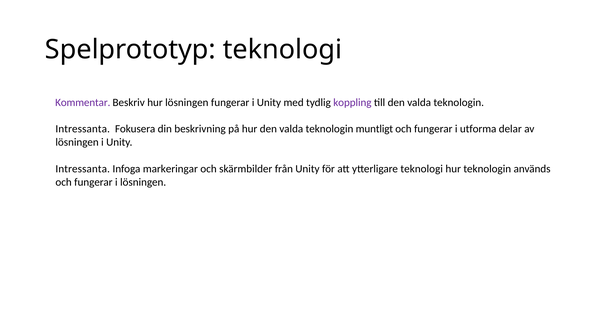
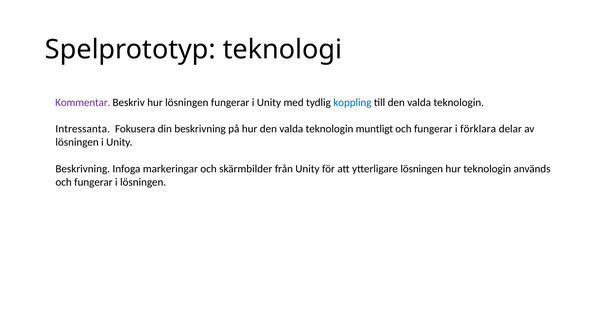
koppling colour: purple -> blue (352, 102)
utforma: utforma -> förklara (478, 129)
Intressanta: Intressanta -> Beskrivning (83, 169)
ytterligare teknologi: teknologi -> lösningen (422, 169)
